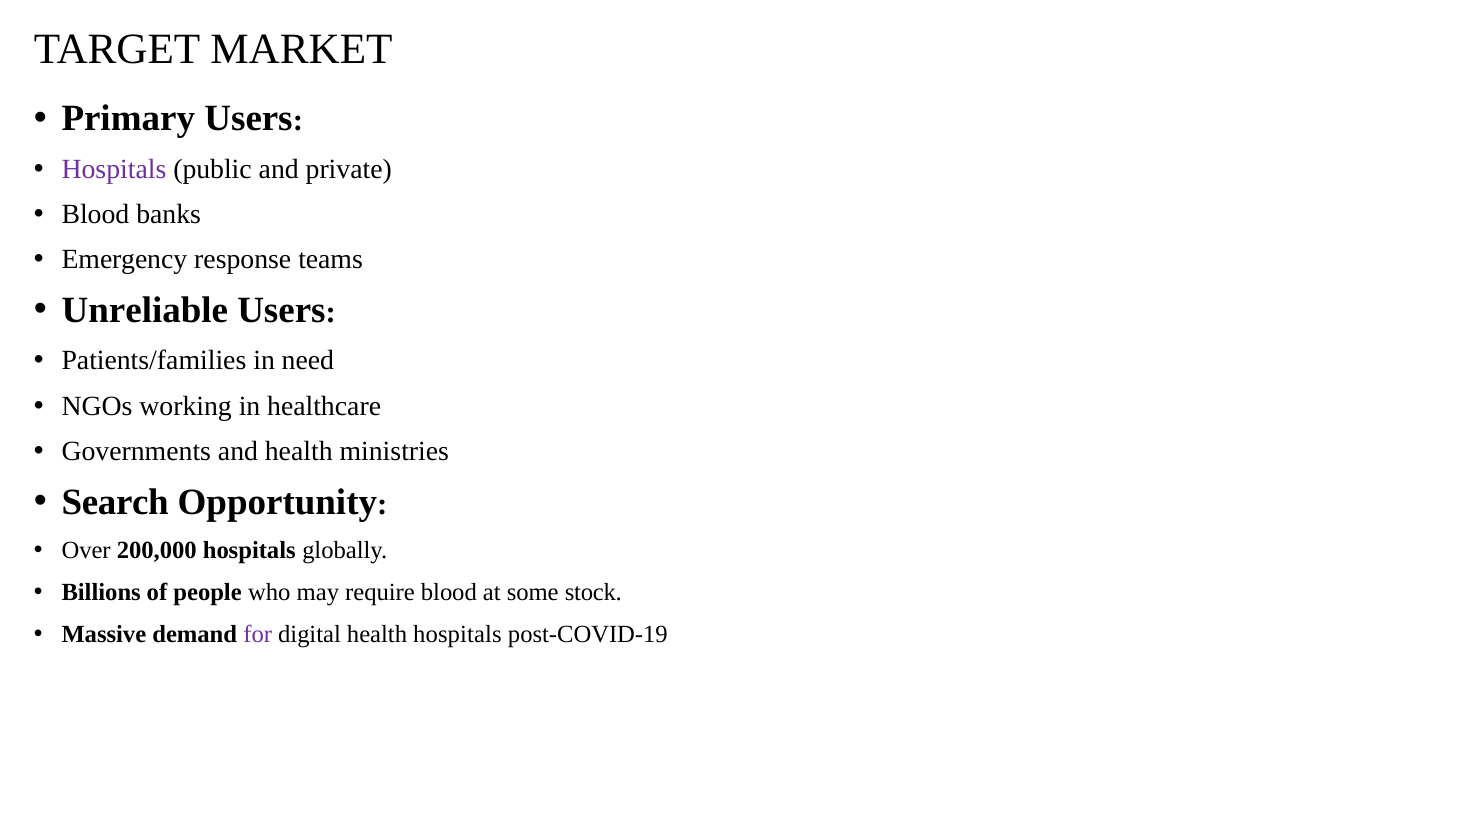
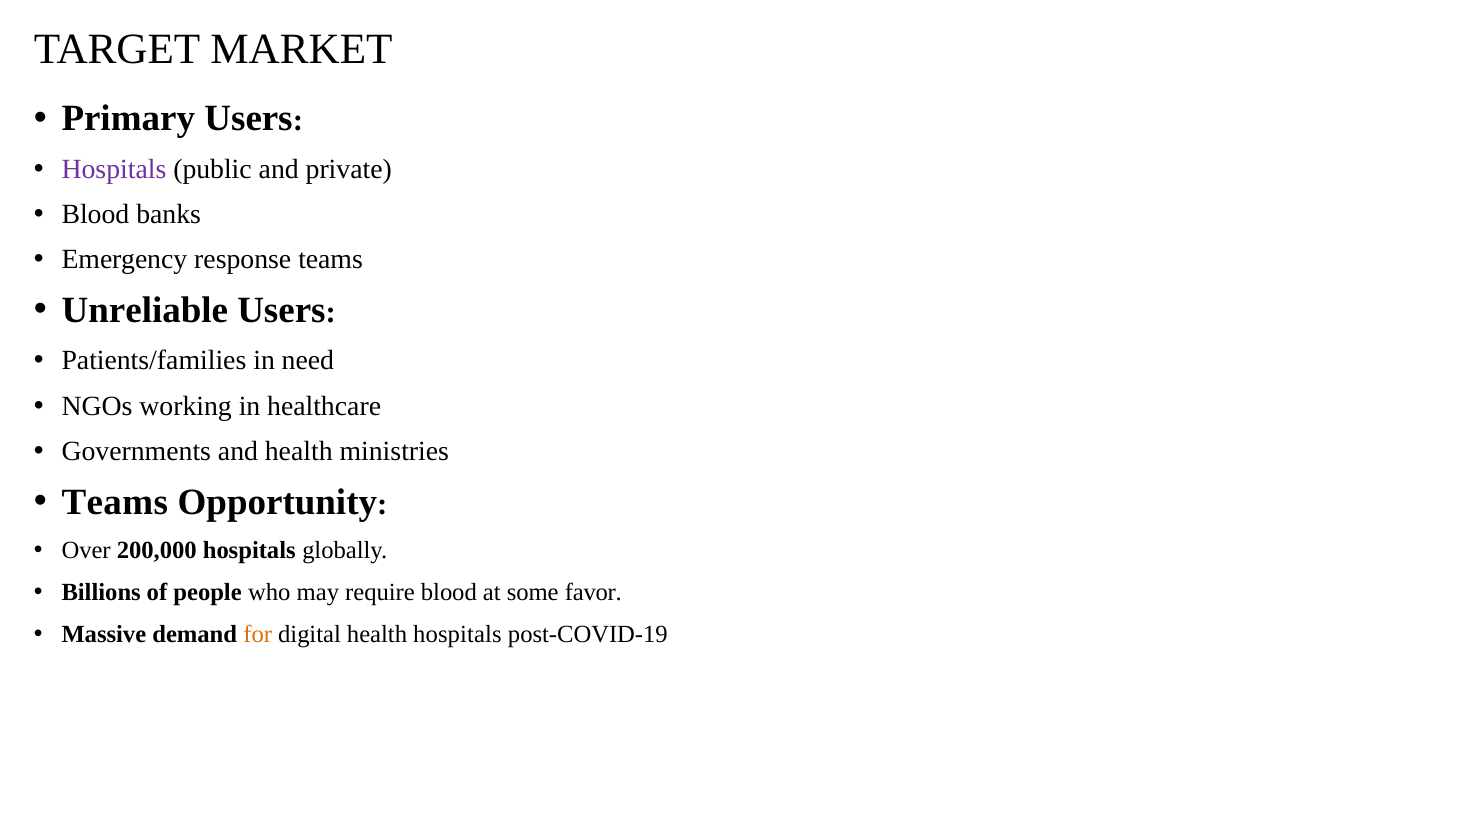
Search: Search -> Teams (115, 502)
stock: stock -> favor (593, 593)
for colour: purple -> orange (258, 635)
